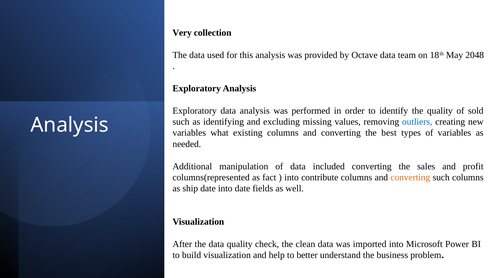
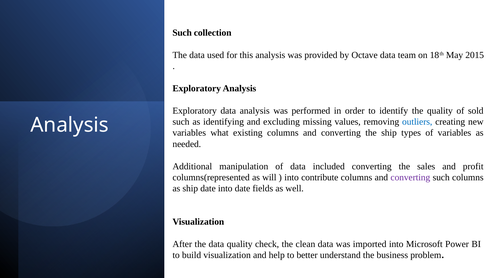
Very: Very -> Such (182, 33)
2048: 2048 -> 2015 (475, 55)
the best: best -> ship (389, 133)
fact: fact -> will (269, 178)
converting colour: orange -> purple (410, 178)
